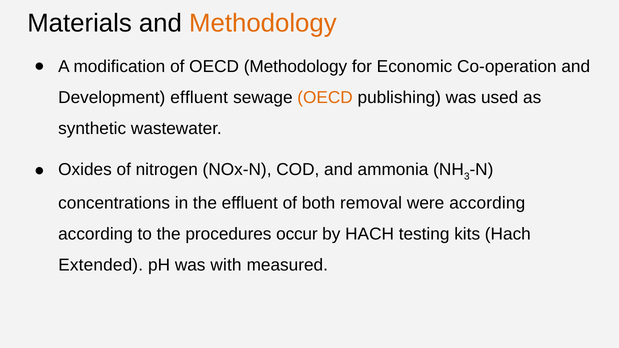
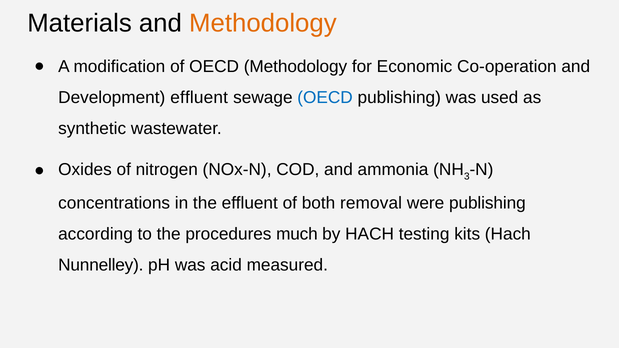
OECD colour: orange -> blue (325, 98)
were according: according -> publishing (487, 203)
occur: occur -> much (297, 234)
Extended: Extended -> Nunnelley (101, 265)
with: with -> acid (226, 265)
